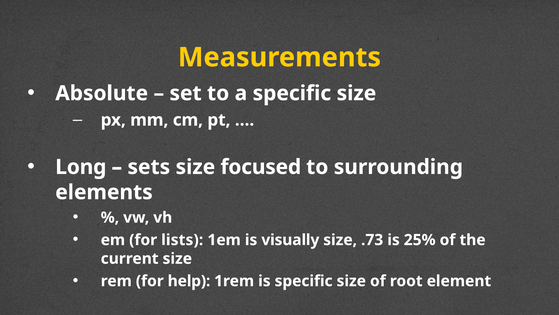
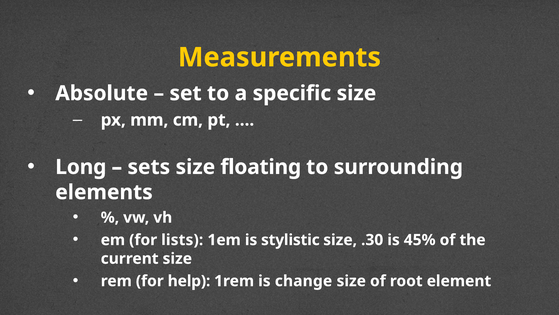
focused: focused -> floating (261, 167)
visually: visually -> stylistic (290, 240)
.73: .73 -> .30 (372, 240)
25%: 25% -> 45% (420, 240)
is specific: specific -> change (303, 281)
